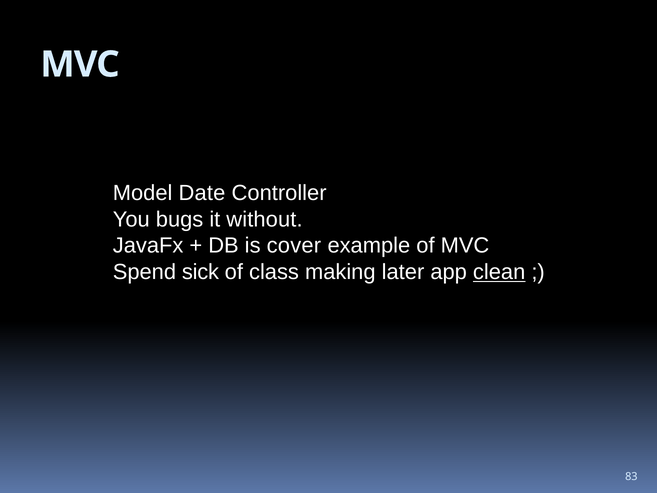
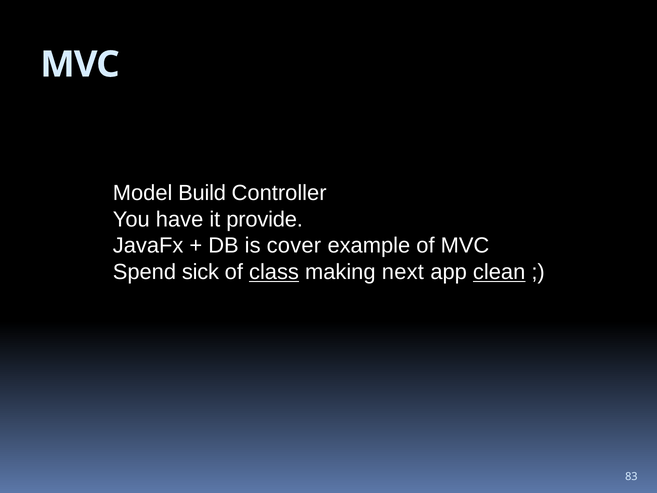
Date: Date -> Build (202, 193)
bugs: bugs -> have (180, 219)
without: without -> provide (265, 219)
class underline: none -> present (274, 272)
later: later -> next (403, 272)
